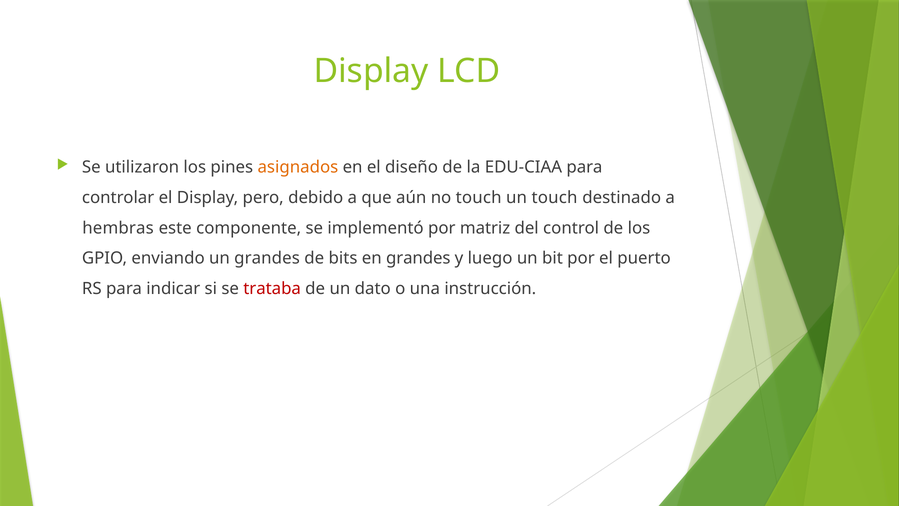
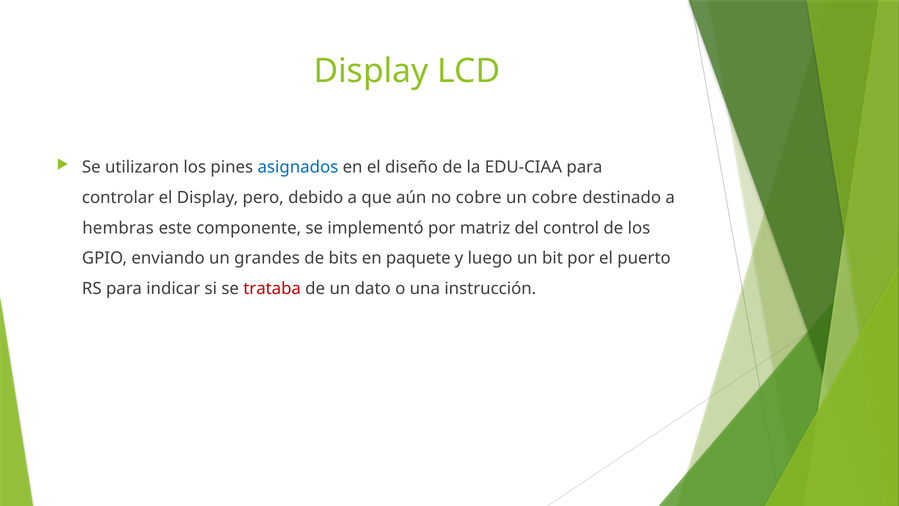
asignados colour: orange -> blue (298, 167)
no touch: touch -> cobre (479, 197)
un touch: touch -> cobre (555, 197)
en grandes: grandes -> paquete (418, 258)
